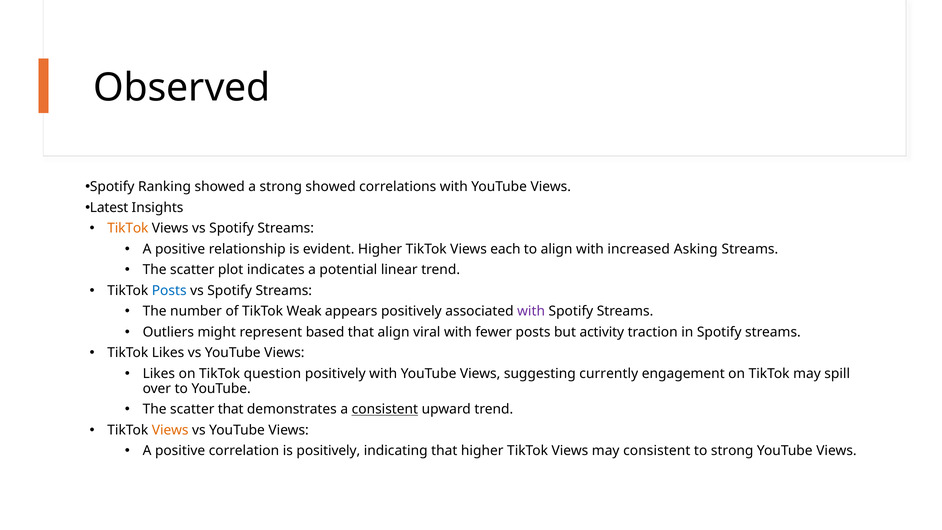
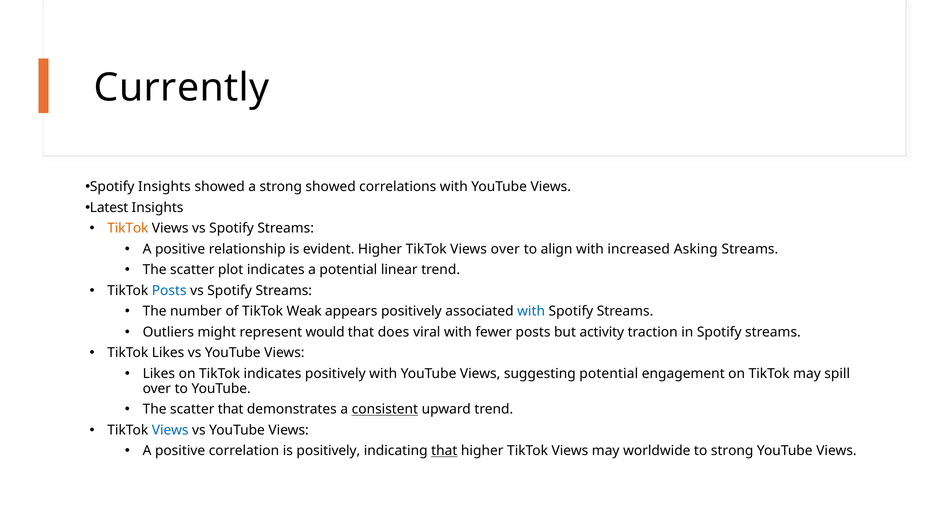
Observed: Observed -> Currently (182, 88)
Spotify Ranking: Ranking -> Insights (164, 187)
Views each: each -> over (505, 249)
with colour: purple -> blue (531, 311)
based: based -> would (325, 332)
that align: align -> does (394, 332)
TikTok question: question -> indicates (272, 374)
suggesting currently: currently -> potential (609, 374)
Views colour: orange -> blue (170, 430)
that underline: none -> present (444, 451)
may consistent: consistent -> worldwide (657, 451)
